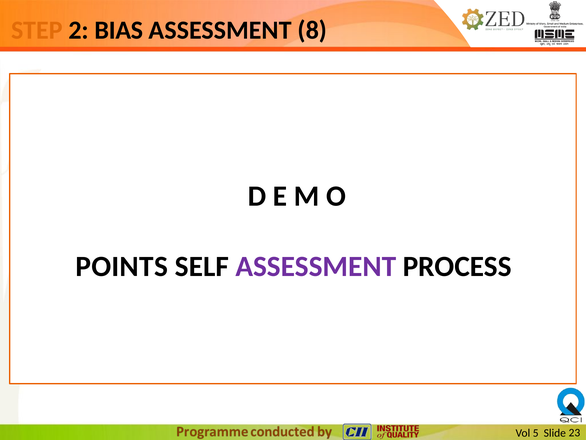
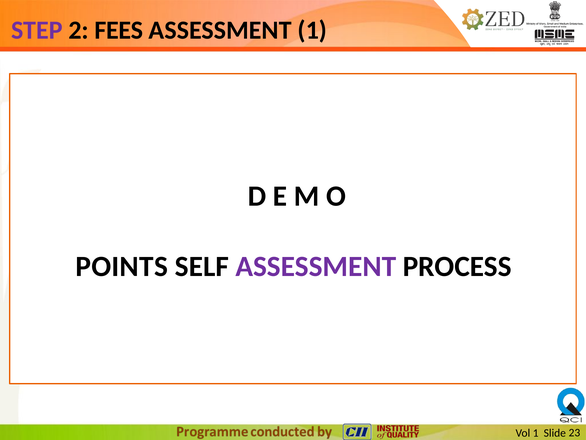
STEP colour: orange -> purple (37, 30)
BIAS: BIAS -> FEES (119, 30)
ASSESSMENT 8: 8 -> 1 (312, 30)
5: 5 -> 1 (536, 433)
